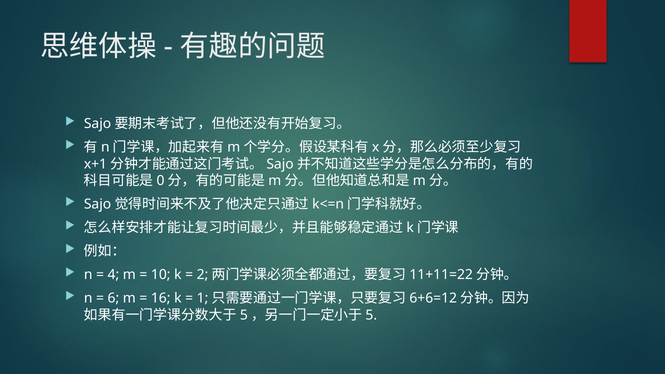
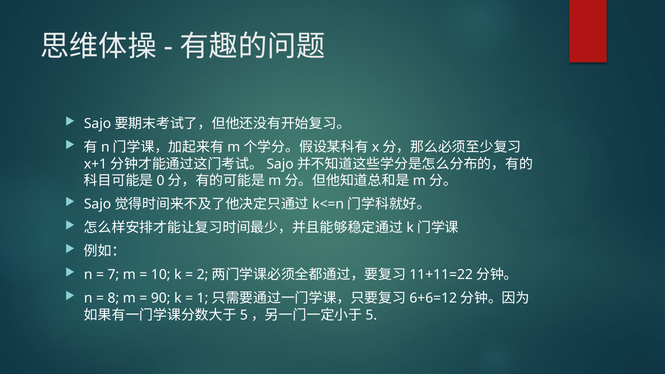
4: 4 -> 7 (113, 275)
6: 6 -> 8 (113, 298)
16: 16 -> 90 (161, 298)
